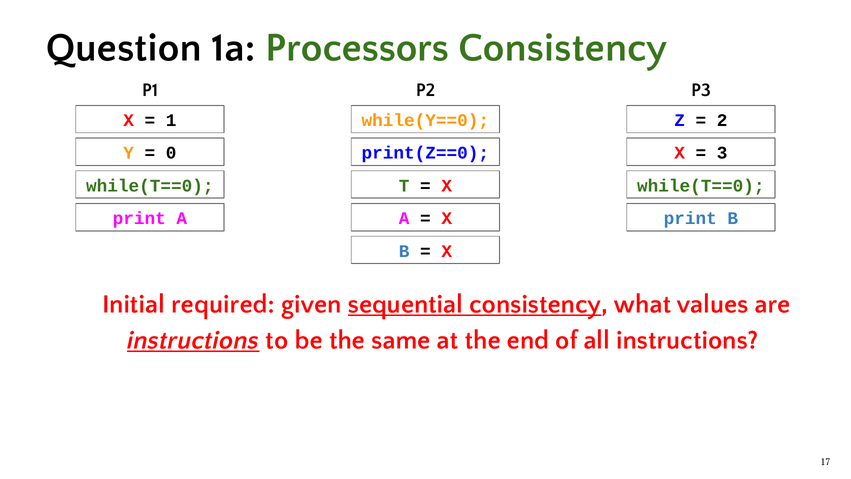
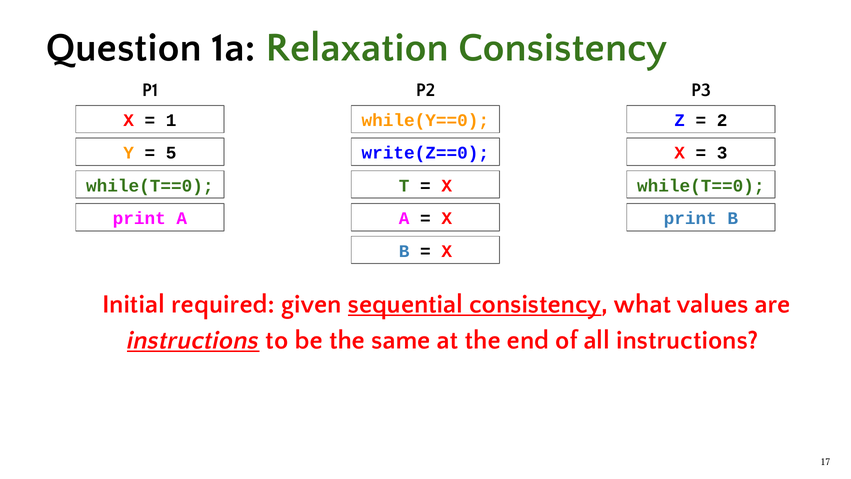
Processors: Processors -> Relaxation (357, 47)
0: 0 -> 5 (171, 153)
print(Z==0: print(Z==0 -> write(Z==0 (425, 153)
